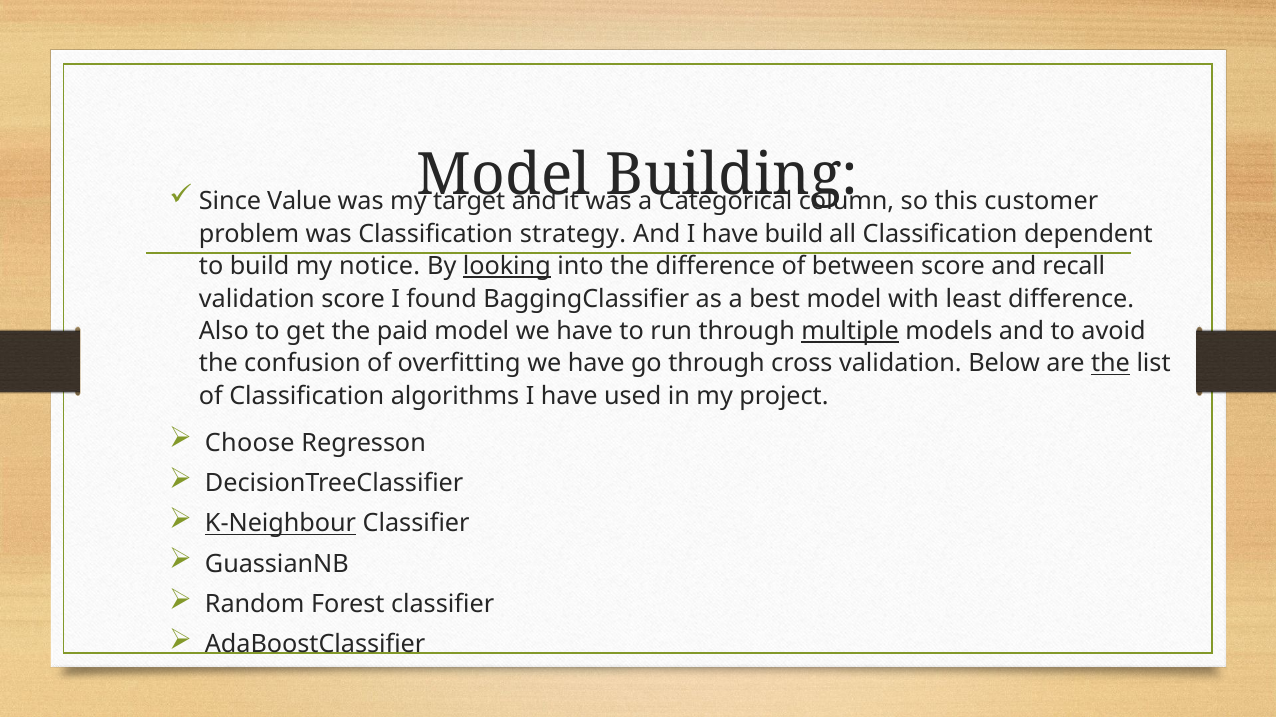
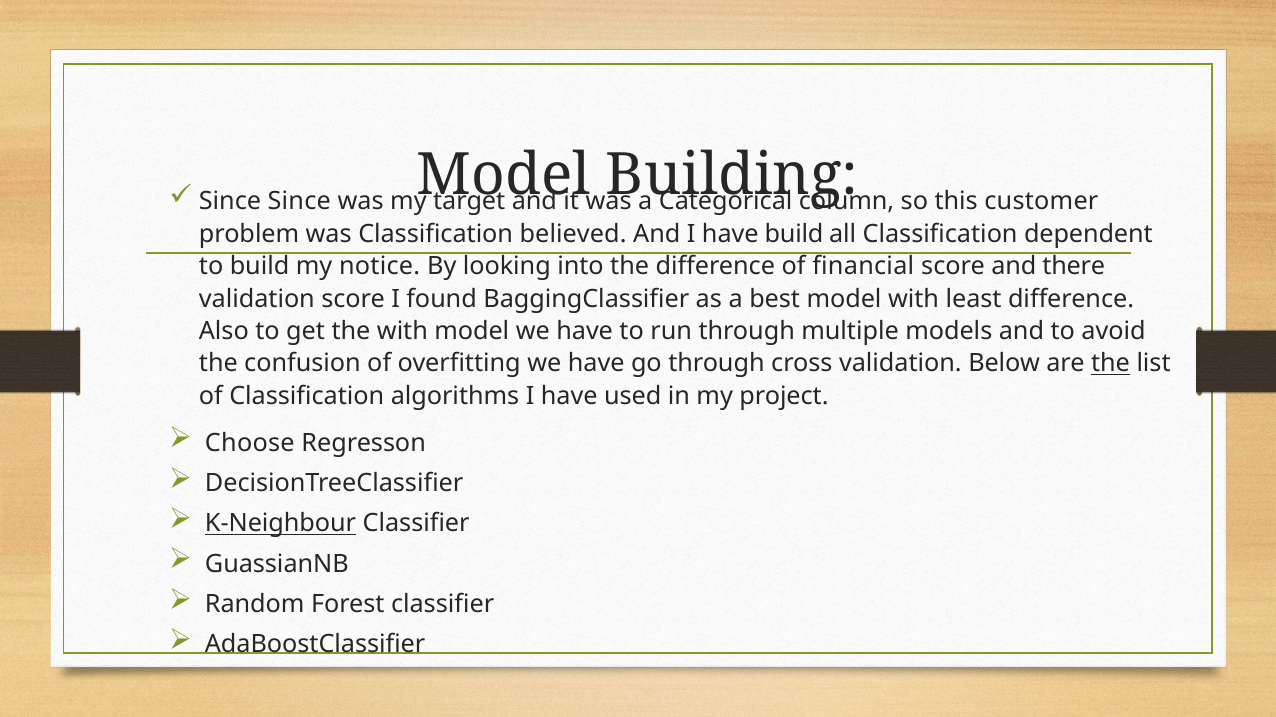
Since Value: Value -> Since (299, 202)
strategy: strategy -> believed (573, 234)
looking underline: present -> none (507, 267)
between: between -> financial (863, 267)
recall: recall -> there (1074, 267)
the paid: paid -> with (402, 331)
multiple underline: present -> none (850, 331)
